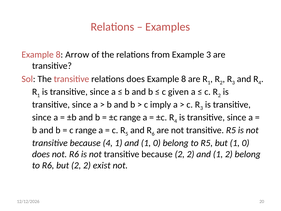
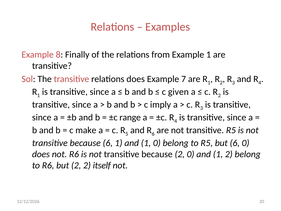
Arrow: Arrow -> Finally (77, 55)
Example 3: 3 -> 1 (209, 55)
8: 8 -> 7 (184, 79)
c range: range -> make (86, 130)
because 4: 4 -> 6 (108, 143)
but 1: 1 -> 6 (235, 143)
because 2 2: 2 -> 0 (191, 154)
exist: exist -> itself (102, 165)
